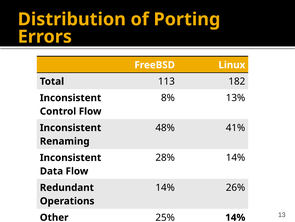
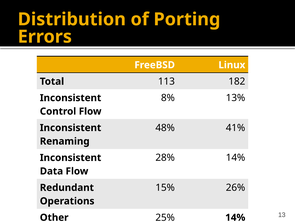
14%: 14% -> 15% (165, 187)
